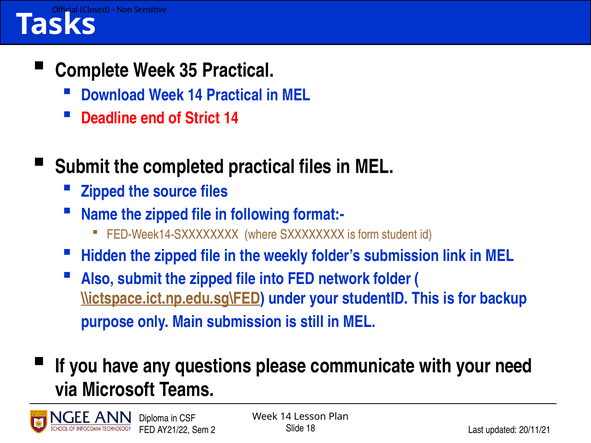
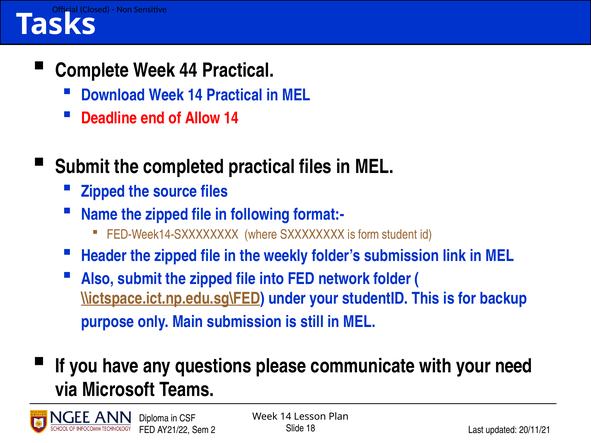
35: 35 -> 44 (189, 70)
Strict: Strict -> Allow (203, 118)
Hidden: Hidden -> Header (104, 256)
